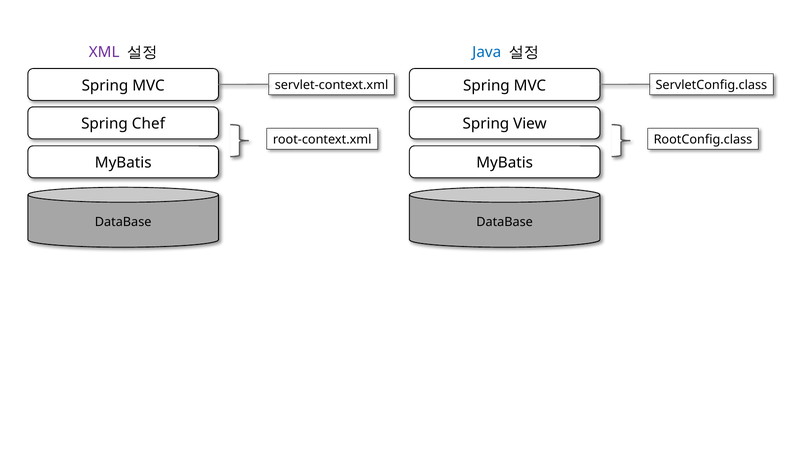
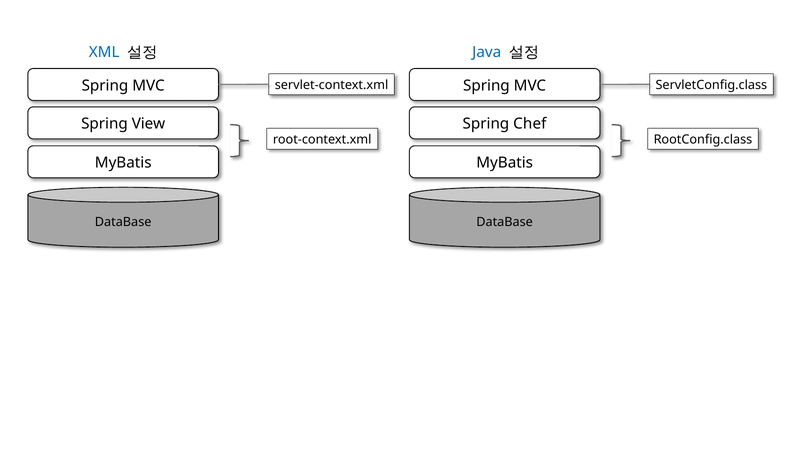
XML colour: purple -> blue (104, 52)
Chef: Chef -> View (148, 124)
View: View -> Chef (530, 124)
